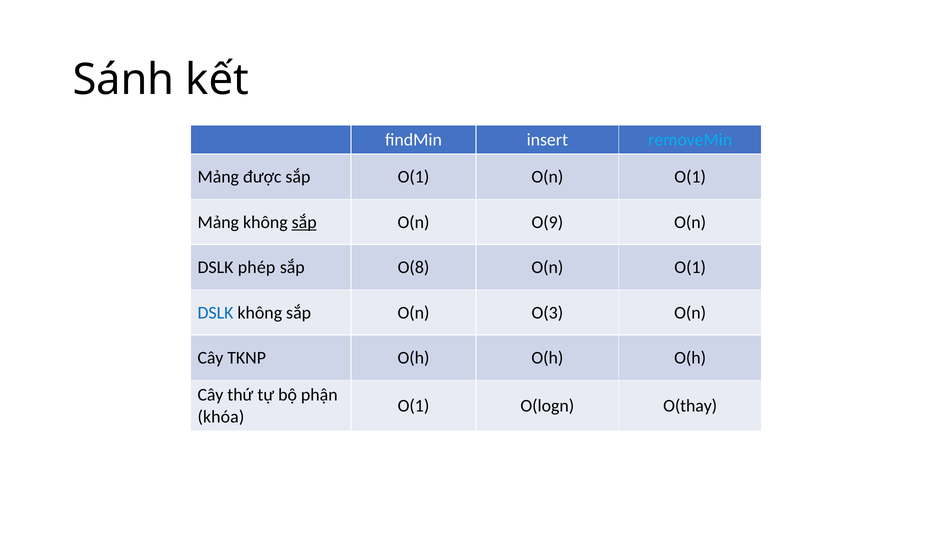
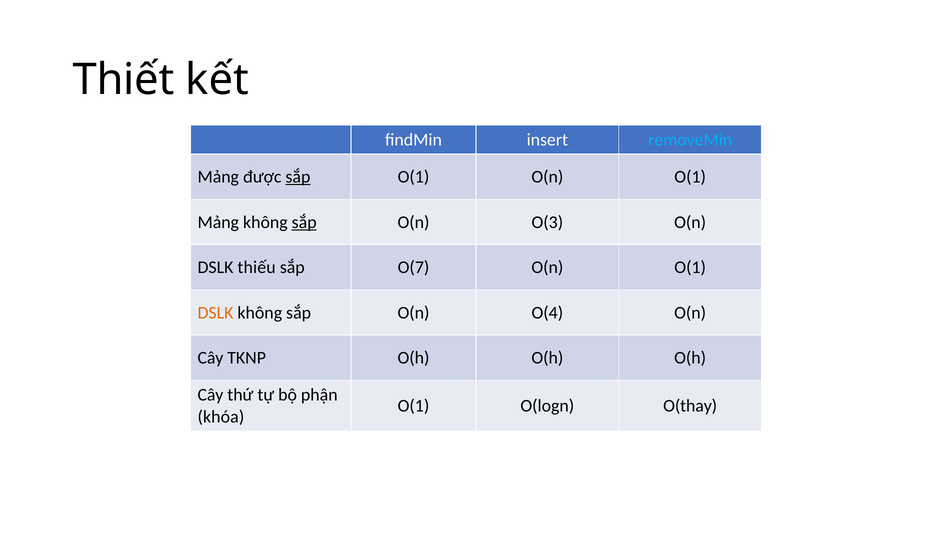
Sánh: Sánh -> Thiết (123, 80)
sắp underline: none -> present (298, 177)
O(9: O(9 -> O(3 (547, 222)
phép: phép -> thiếu (257, 267)
O(8: O(8 -> O(7 (414, 267)
DSLK colour: blue -> orange (215, 312)
O(3: O(3 -> O(4 (547, 312)
